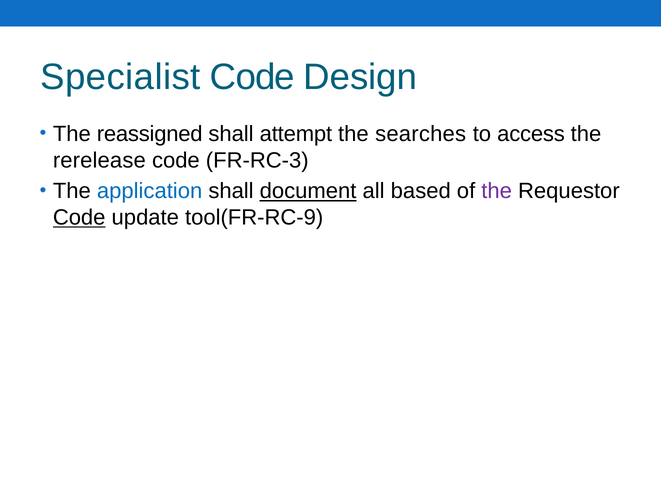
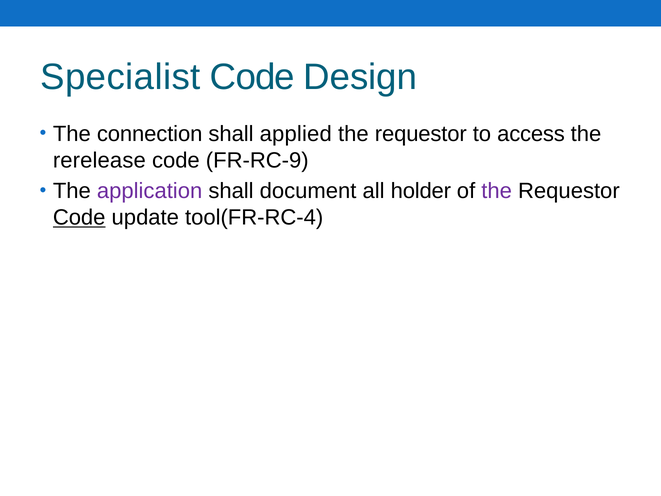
reassigned: reassigned -> connection (150, 134)
attempt: attempt -> applied (296, 134)
searches: searches -> requestor (421, 134)
FR-RC-3: FR-RC-3 -> FR-RC-9 (257, 160)
application colour: blue -> purple (150, 191)
document underline: present -> none (308, 191)
based: based -> holder (421, 191)
tool(FR-RC-9: tool(FR-RC-9 -> tool(FR-RC-4 (254, 217)
